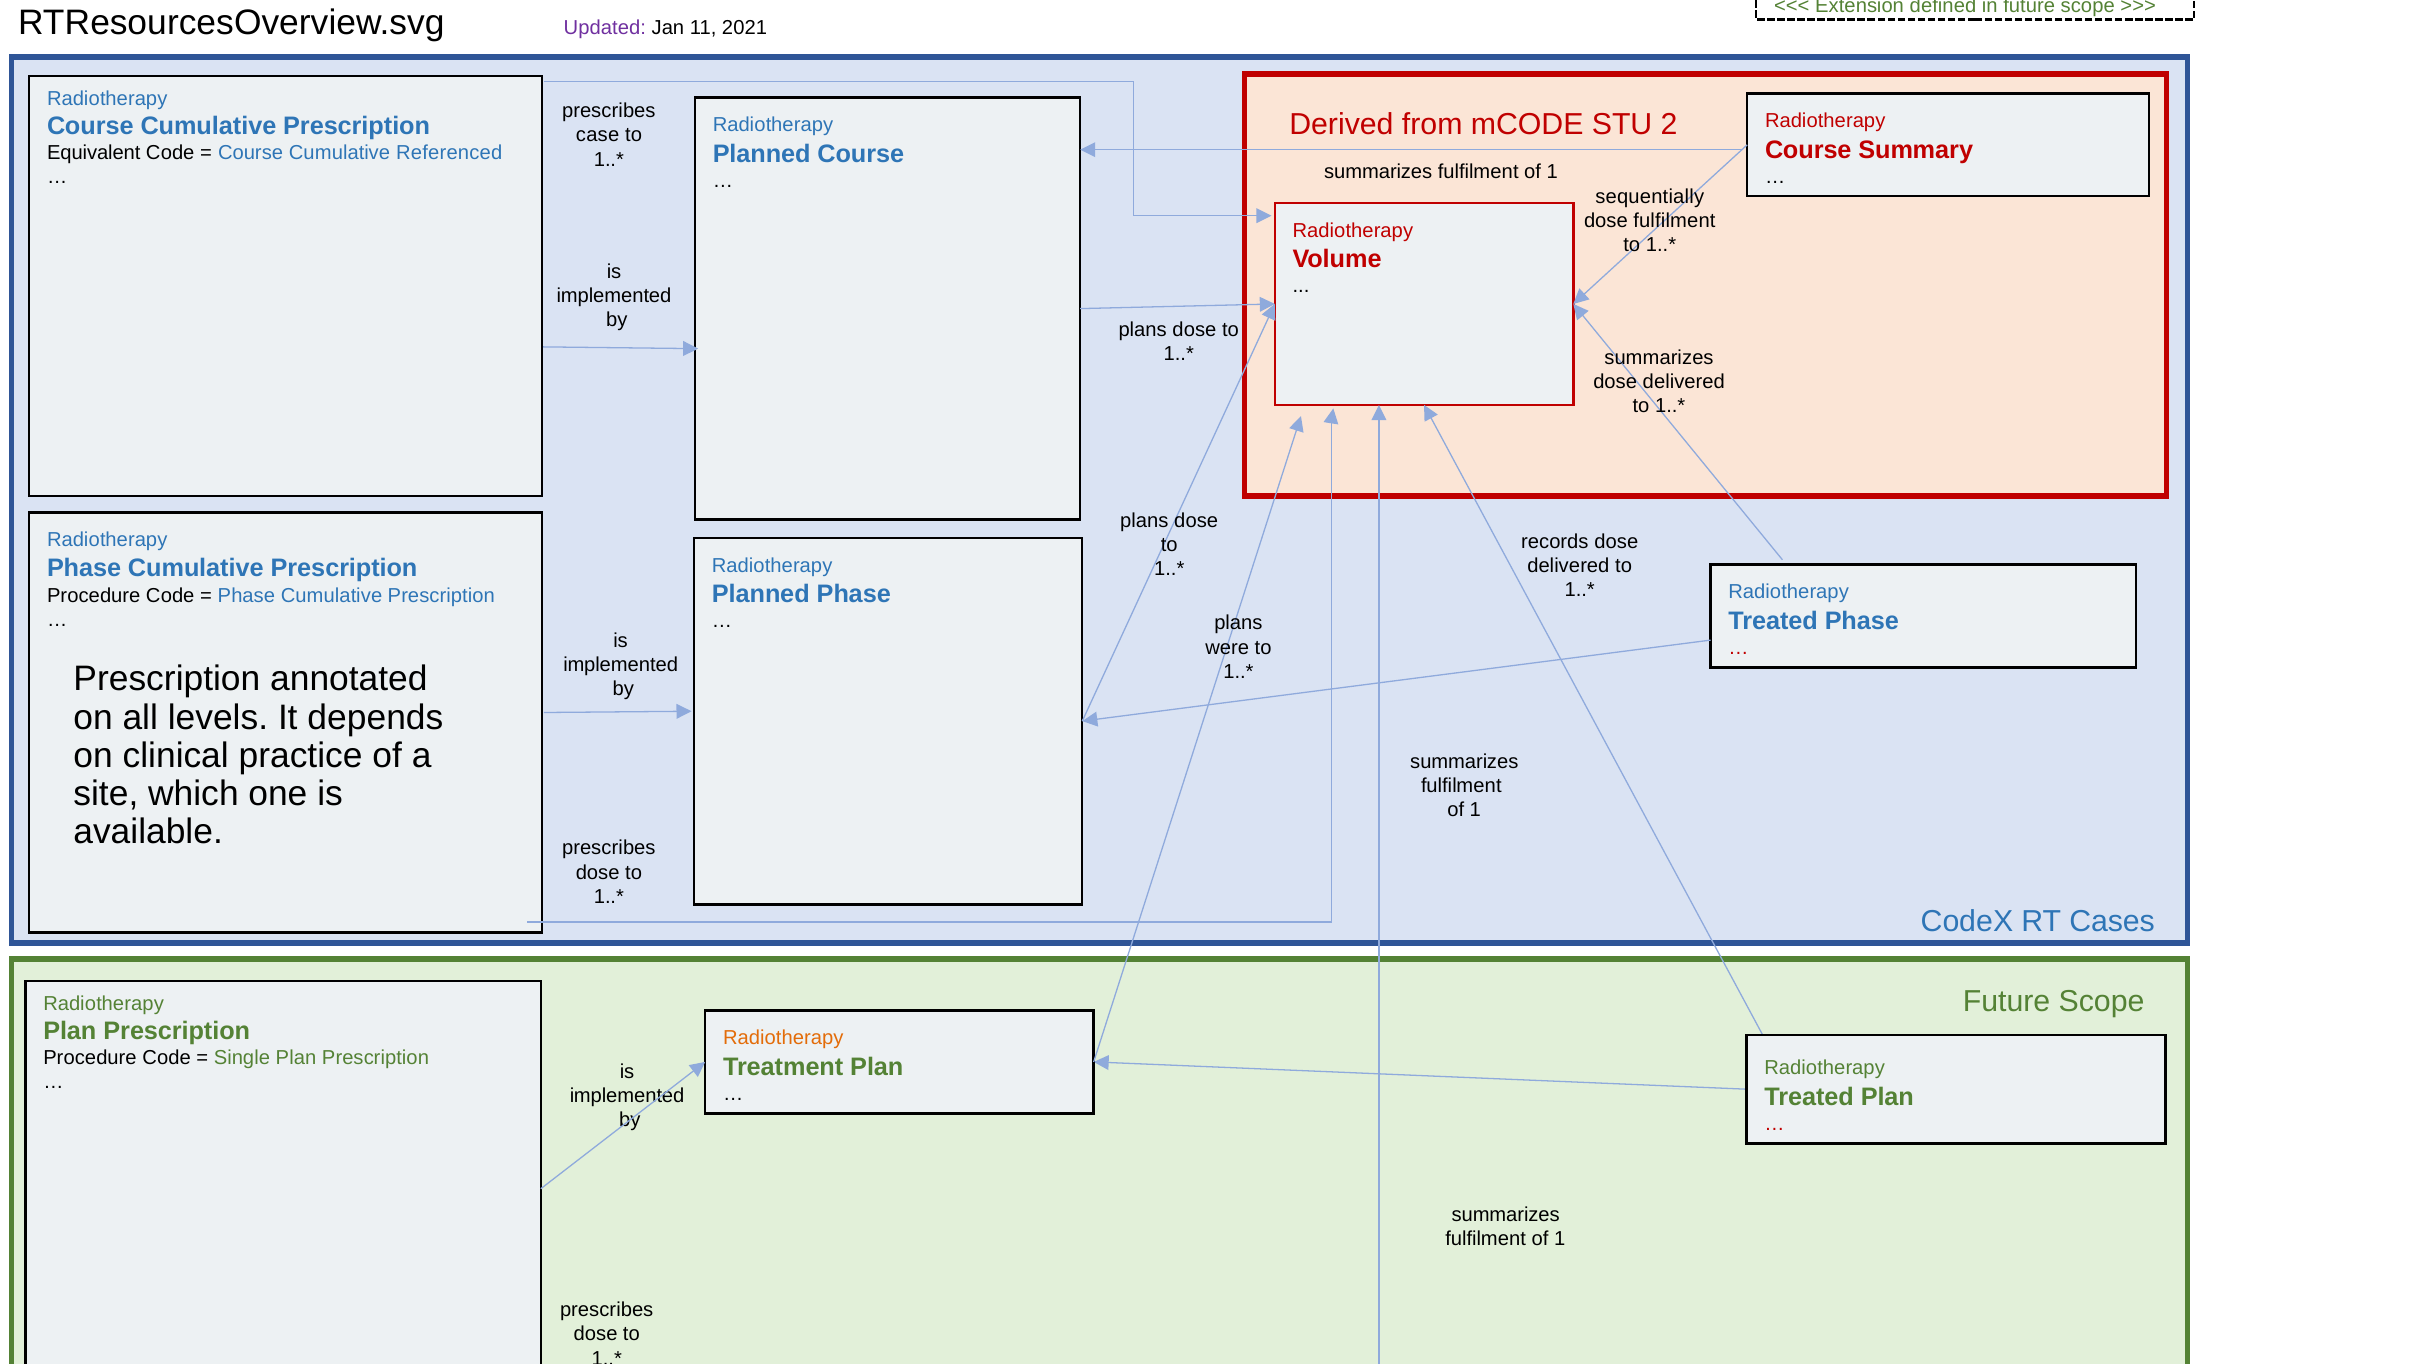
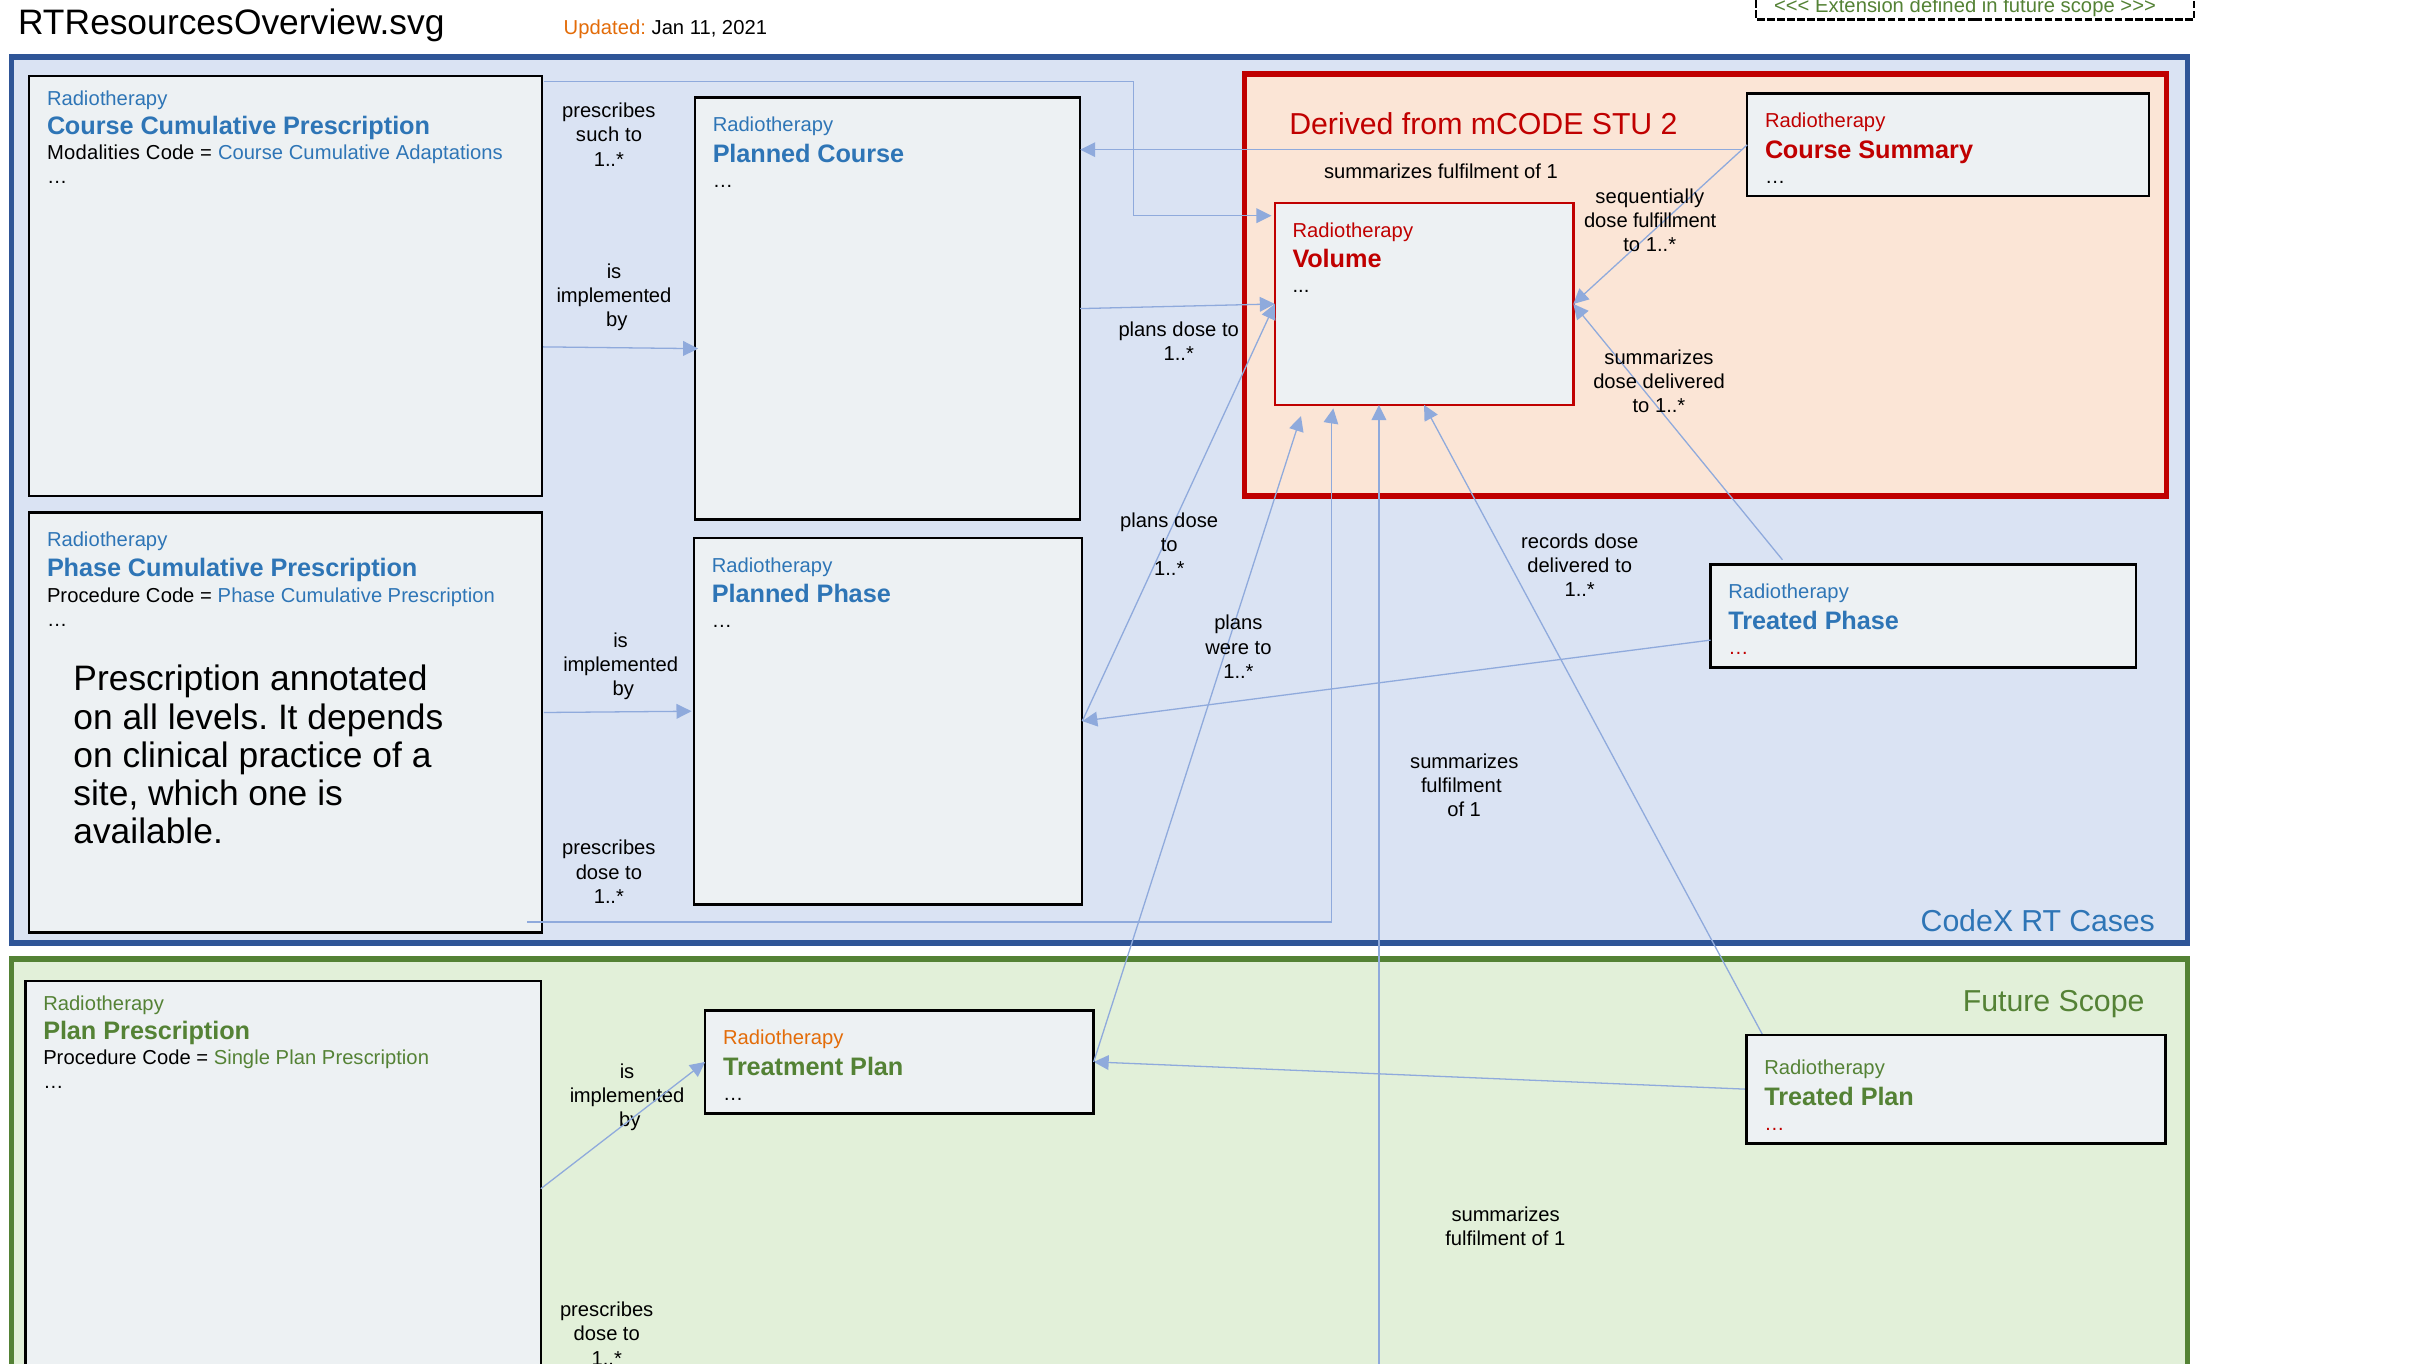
Updated colour: purple -> orange (605, 28)
case: case -> such (598, 135)
Equivalent: Equivalent -> Modalities (94, 153)
Referenced: Referenced -> Adaptations (449, 153)
dose fulfilment: fulfilment -> fulfillment (1675, 221)
